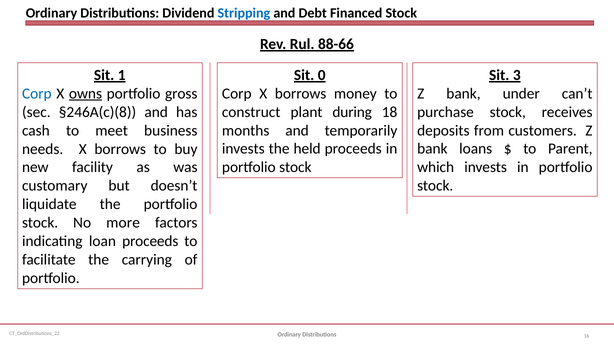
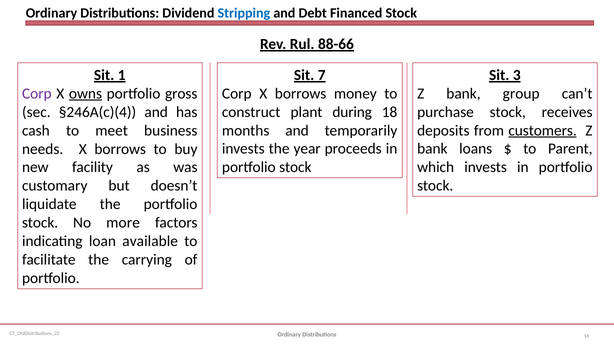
0: 0 -> 7 (322, 75)
under: under -> group (521, 93)
Corp colour: blue -> purple (37, 93)
§246A(c)(8: §246A(c)(8 -> §246A(c)(4 (98, 112)
customers underline: none -> present (543, 130)
held: held -> year (307, 149)
loan proceeds: proceeds -> available (150, 241)
